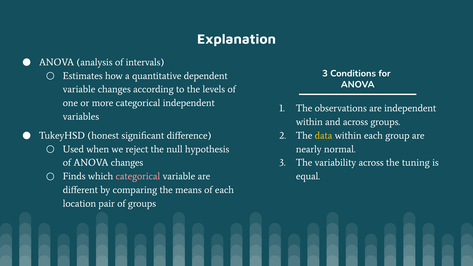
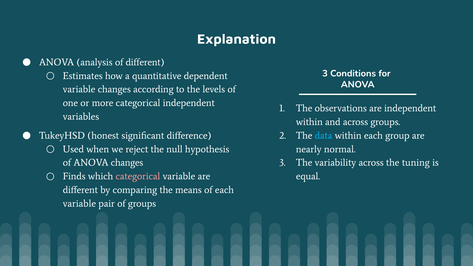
of intervals: intervals -> different (145, 62)
data colour: yellow -> light blue (323, 136)
location: location -> variable (79, 204)
